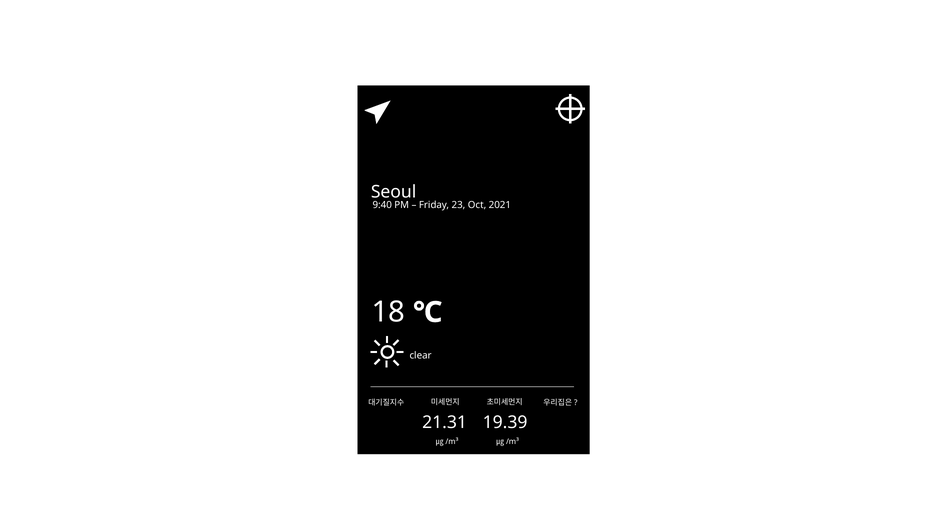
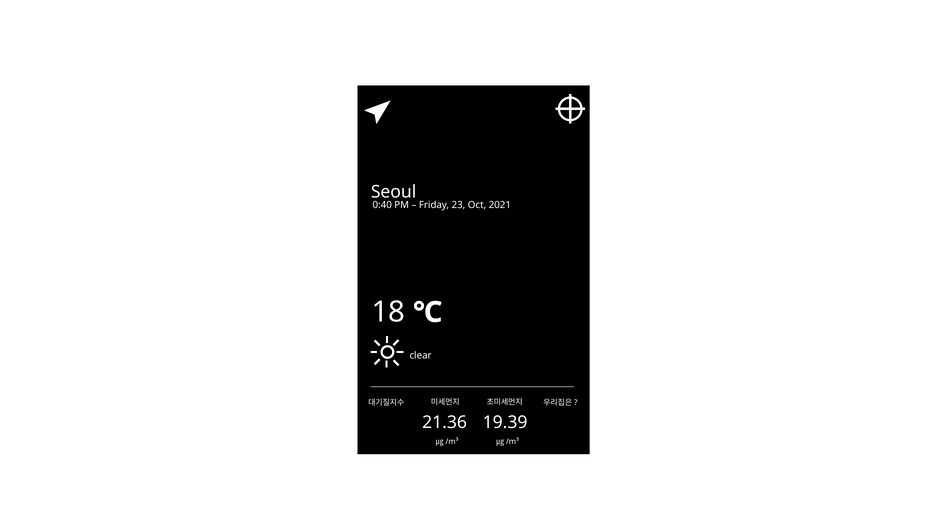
9:40: 9:40 -> 0:40 (382, 205)
21.31: 21.31 -> 21.36 (445, 422)
